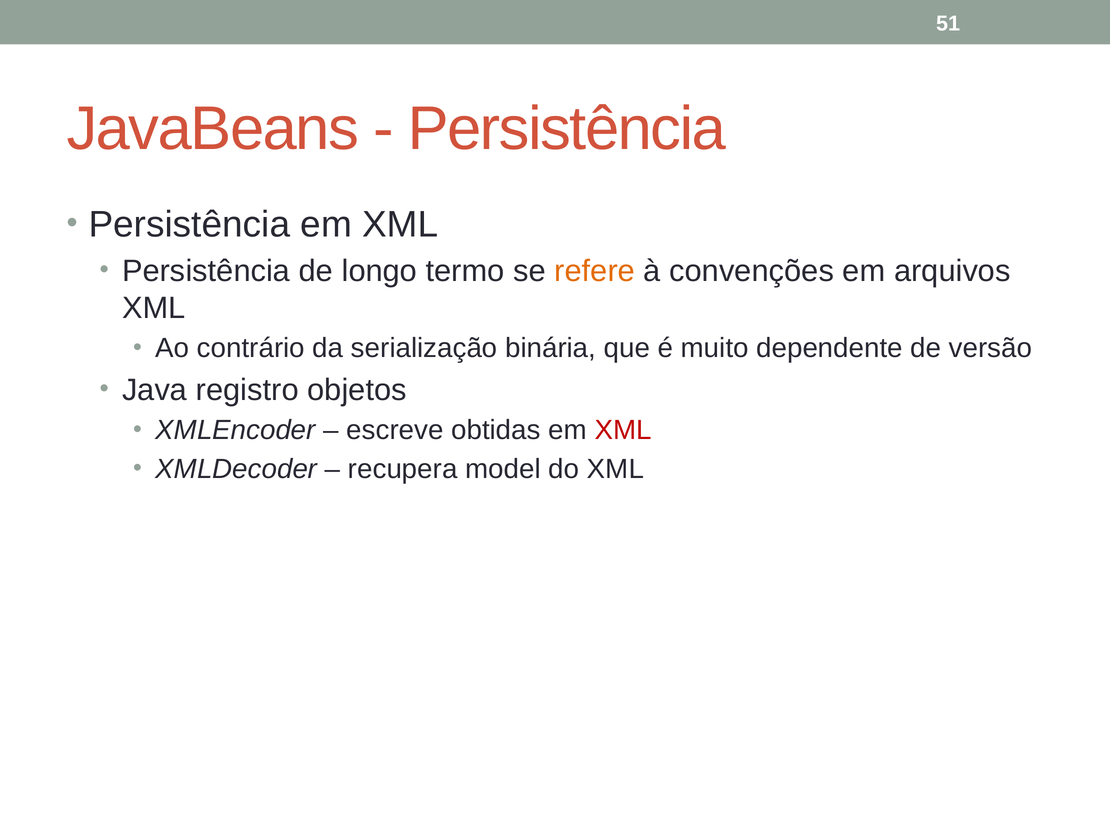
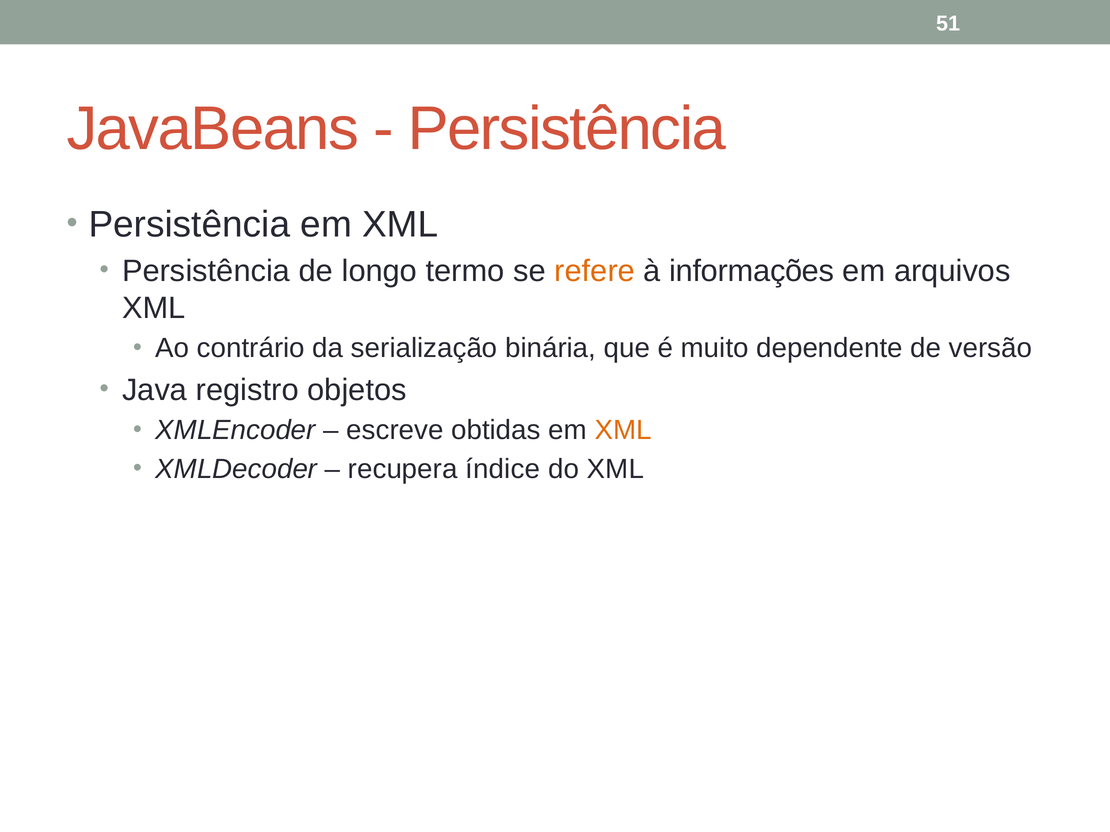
convenções: convenções -> informações (752, 271)
XML colour: red -> orange (623, 431)
model: model -> índice (503, 469)
